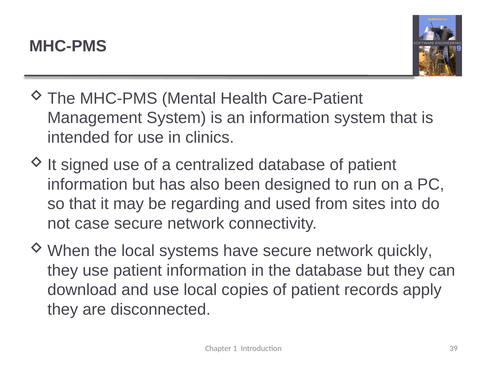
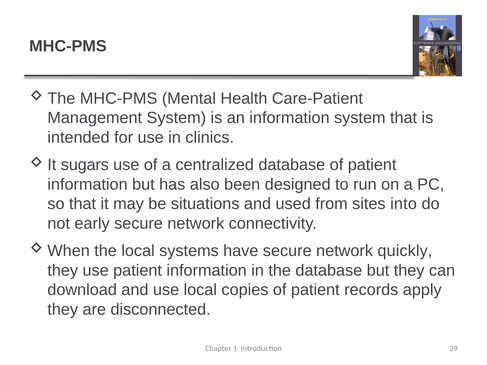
signed: signed -> sugars (85, 165)
regarding: regarding -> situations (205, 204)
case: case -> early (92, 224)
